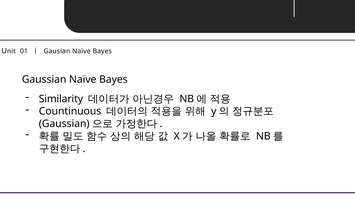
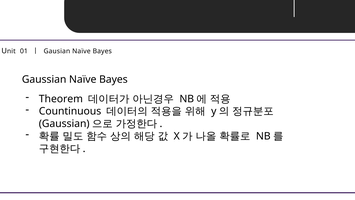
Similarity: Similarity -> Theorem (61, 99)
